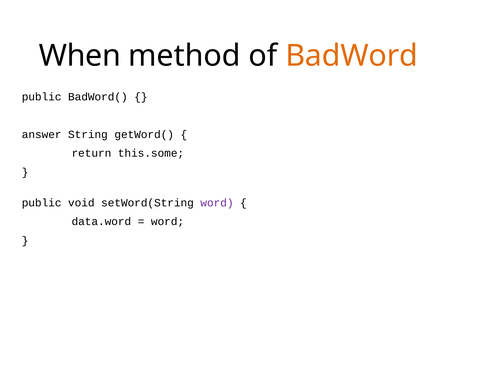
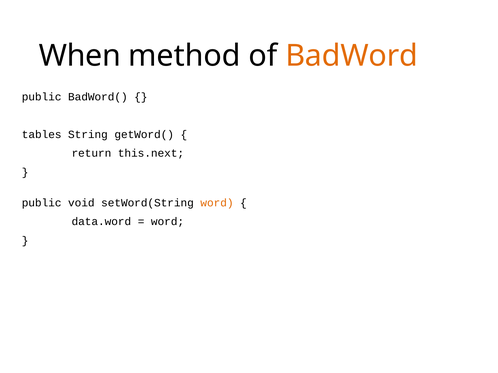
answer: answer -> tables (42, 135)
this.some: this.some -> this.next (151, 153)
word colour: purple -> orange (217, 203)
